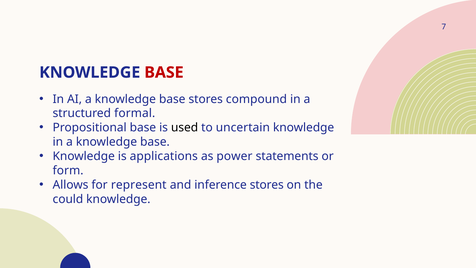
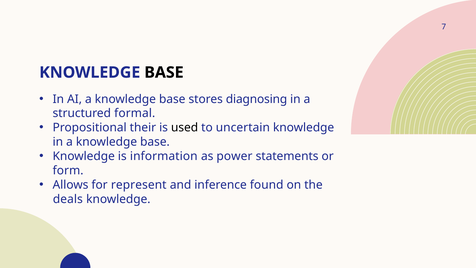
BASE colour: red -> black (164, 72)
compound: compound -> diagnosing (257, 99)
Propositional base: base -> their (143, 128)
applications: applications -> information (164, 156)
inference stores: stores -> found (267, 185)
could: could -> deals (68, 199)
